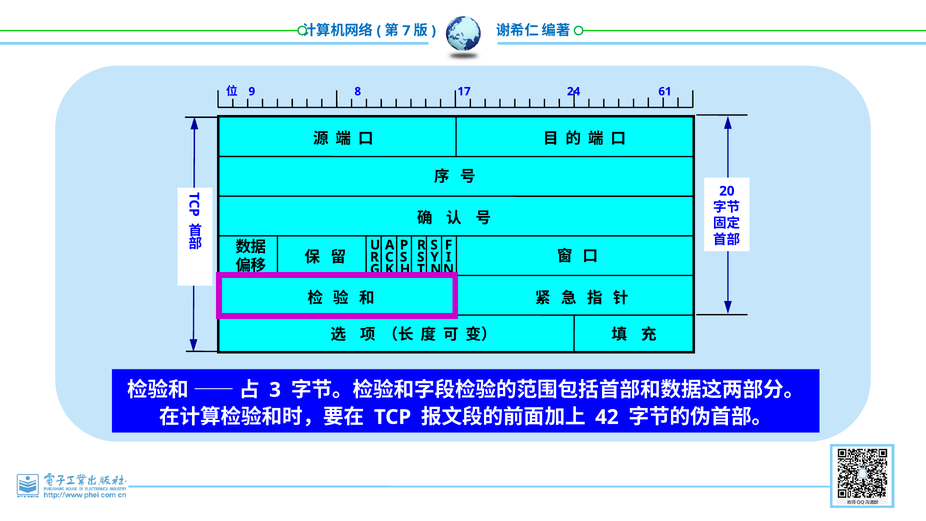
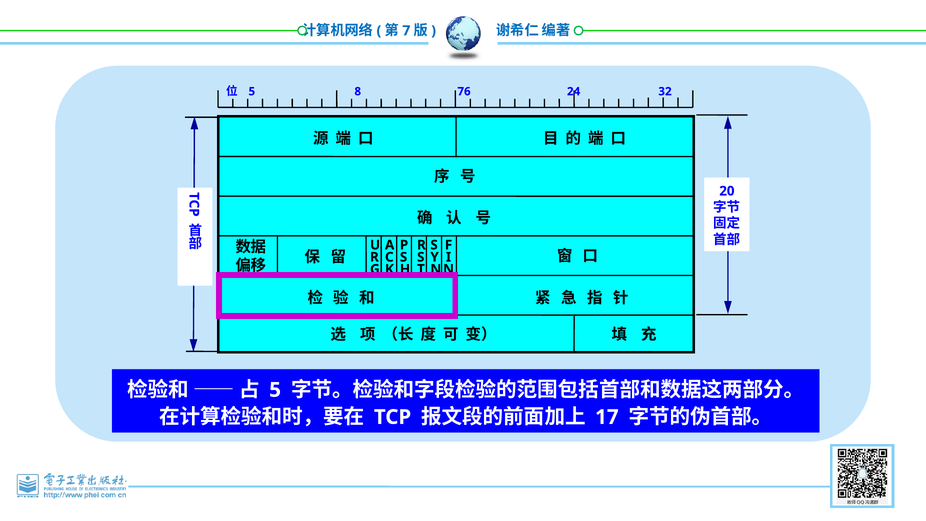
9: 9 -> 5 (252, 91)
17: 17 -> 76 (464, 91)
61: 61 -> 32 (665, 91)
3: 3 -> 5 (275, 390)
42: 42 -> 17 (607, 417)
